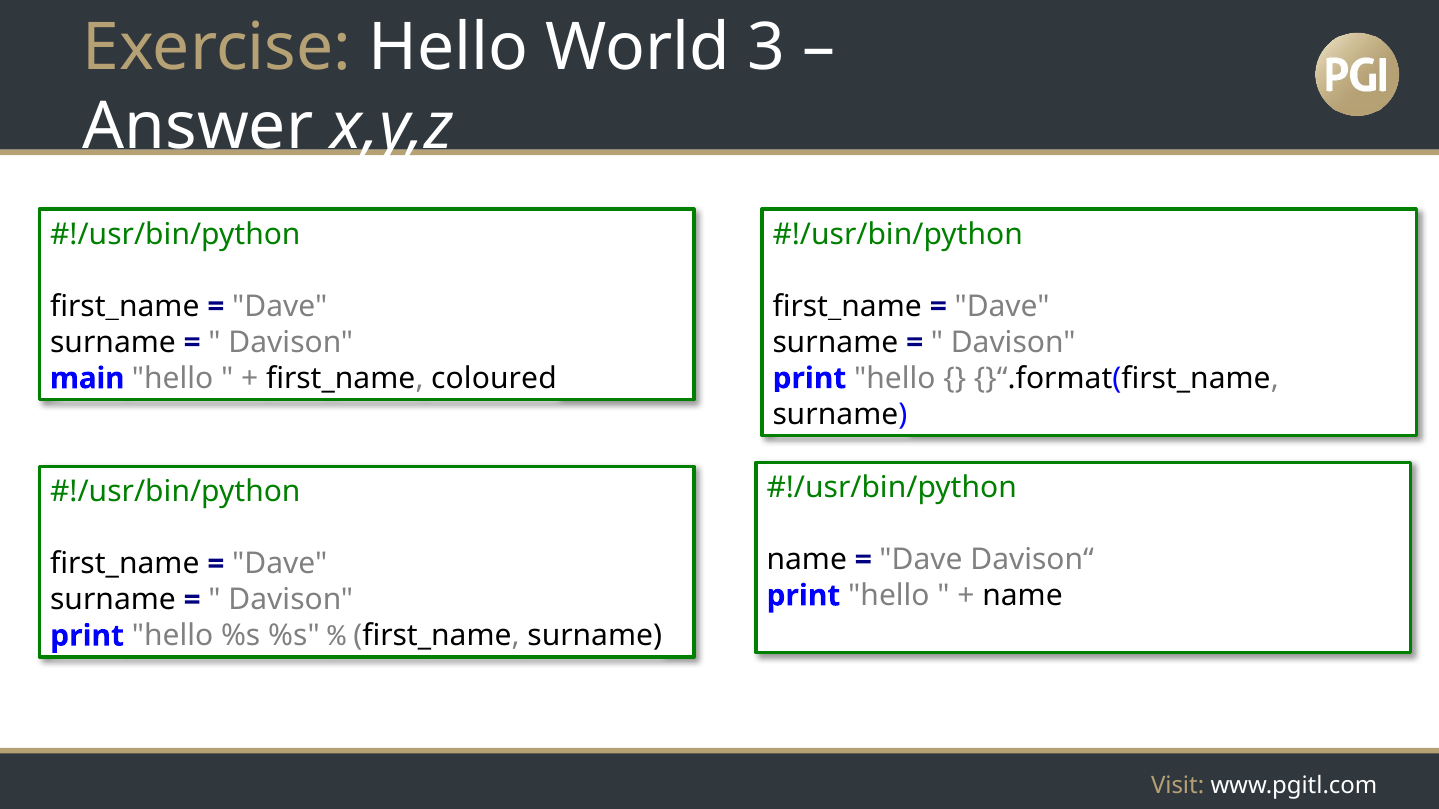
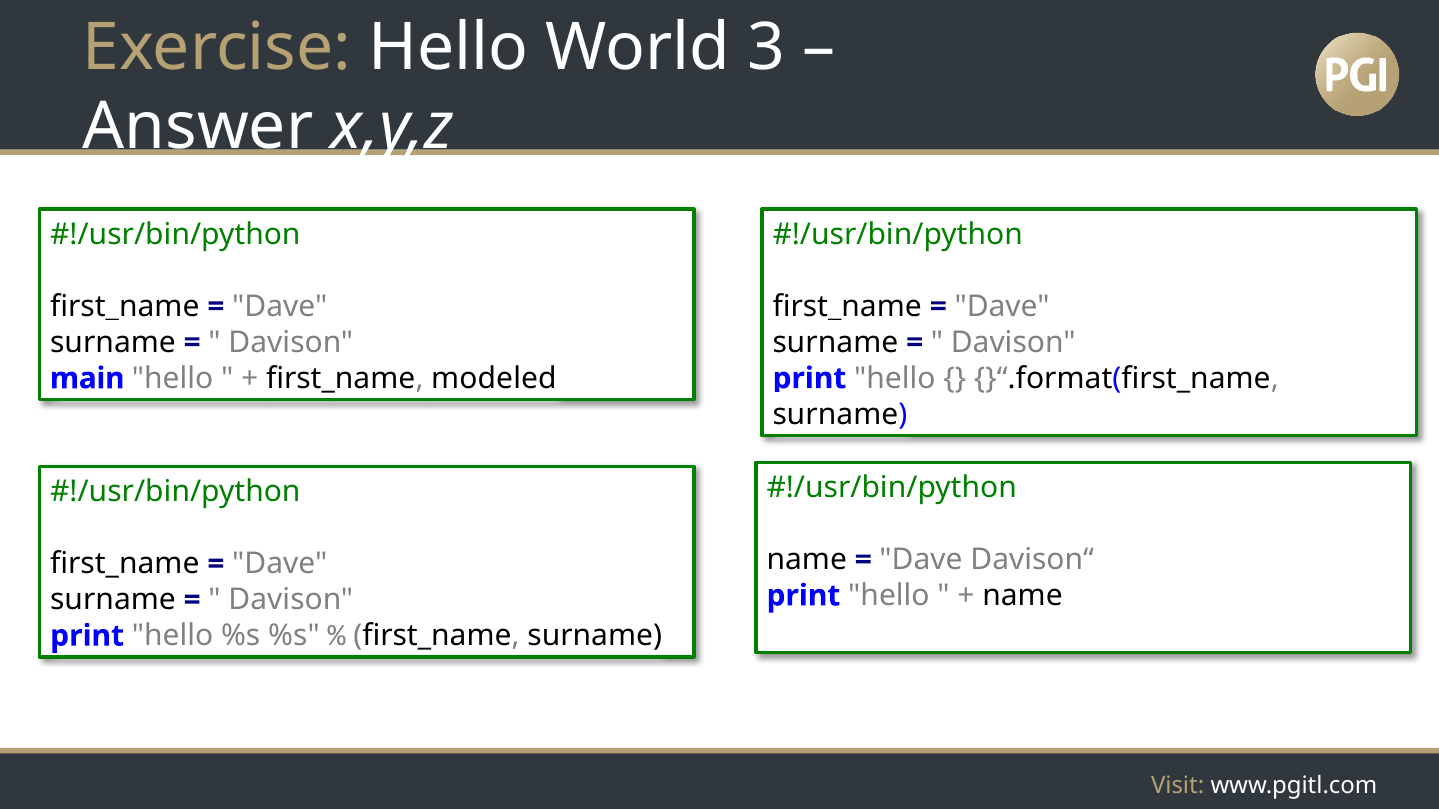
coloured: coloured -> modeled (494, 379)
